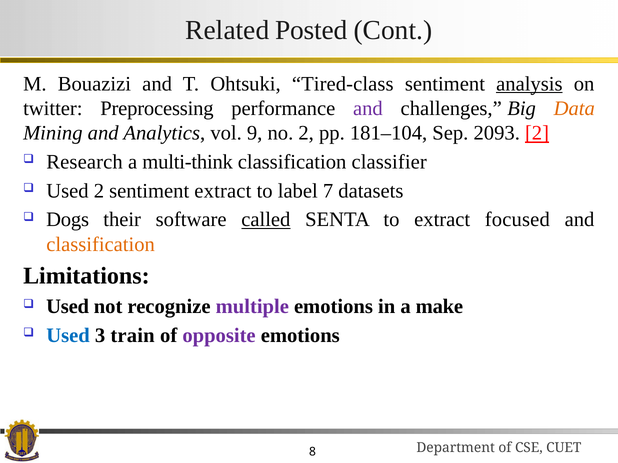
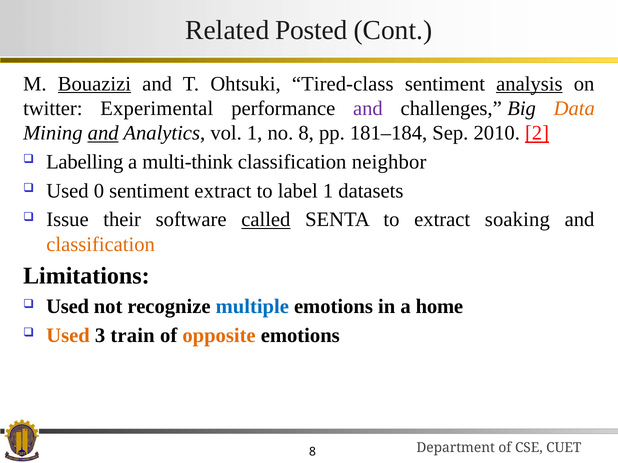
Bouazizi underline: none -> present (94, 84)
Preprocessing: Preprocessing -> Experimental (157, 109)
and underline: none -> present (103, 133)
vol 9: 9 -> 1 (255, 133)
no 2: 2 -> 8 (306, 133)
181–104: 181–104 -> 181–184 (389, 133)
2093: 2093 -> 2010 (497, 133)
Research: Research -> Labelling (85, 162)
classifier: classifier -> neighbor (389, 162)
Used 2: 2 -> 0 (99, 191)
label 7: 7 -> 1 (328, 191)
Dogs: Dogs -> Issue (67, 220)
focused: focused -> soaking (517, 220)
multiple colour: purple -> blue (252, 307)
make: make -> home (439, 307)
Used colour: blue -> orange (68, 336)
opposite colour: purple -> orange (219, 336)
